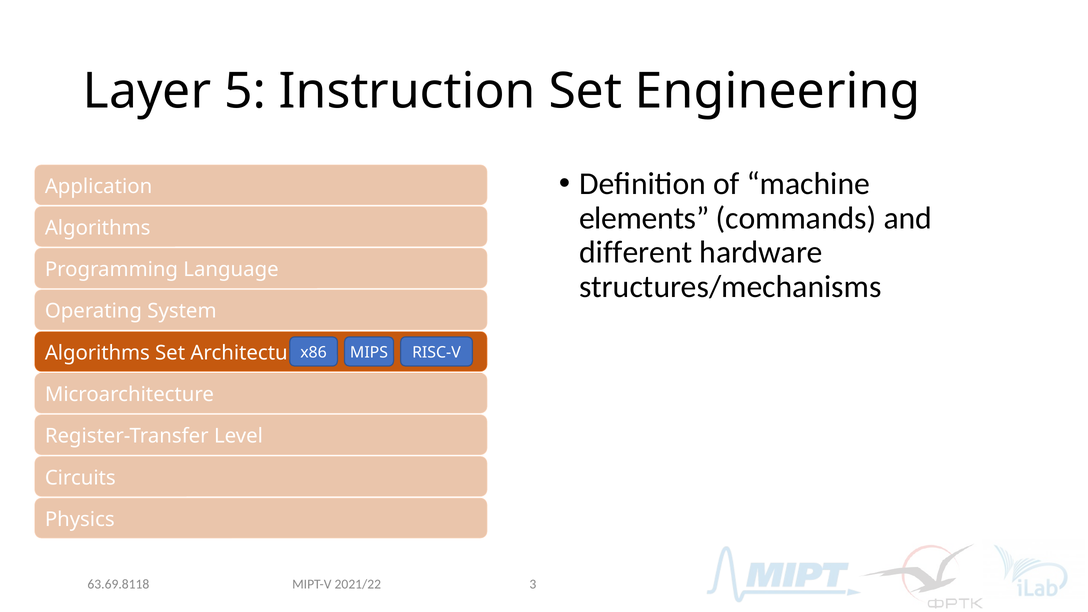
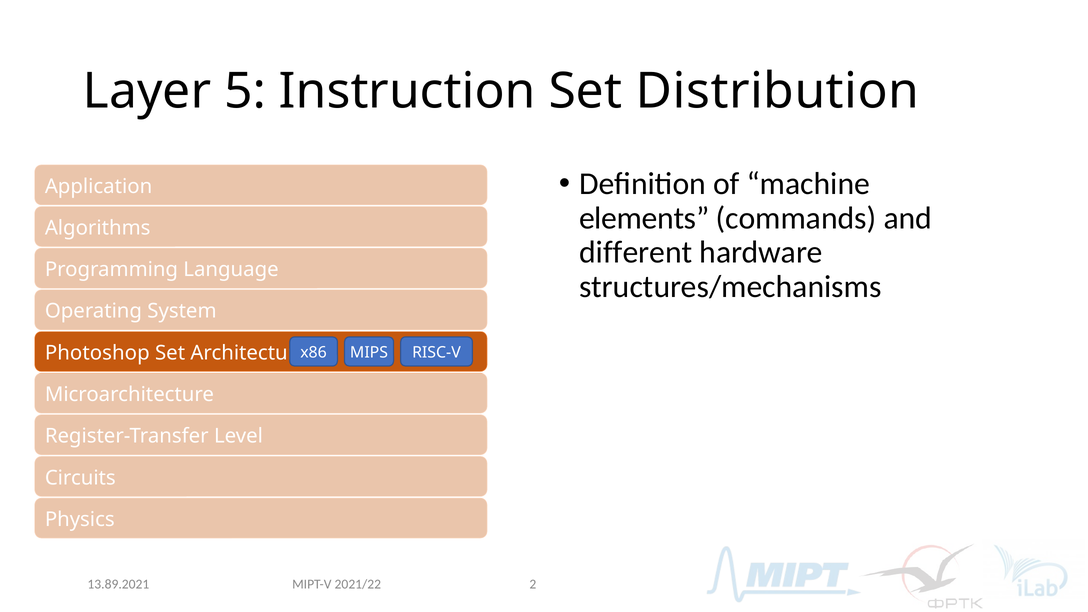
Engineering: Engineering -> Distribution (778, 91)
Algorithms: Algorithms -> Photoshop (97, 353)
3: 3 -> 2 (533, 584)
63.69.8118: 63.69.8118 -> 13.89.2021 (118, 584)
